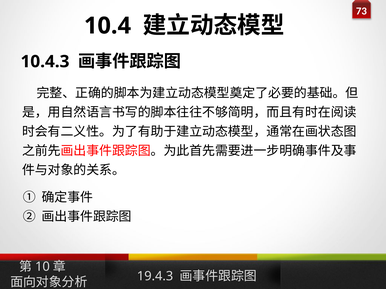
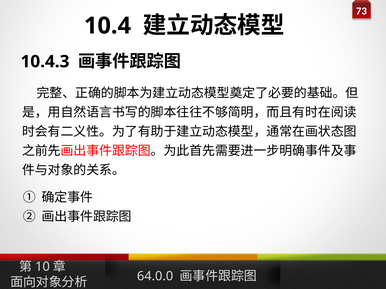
19.4.3: 19.4.3 -> 64.0.0 (155, 277)
